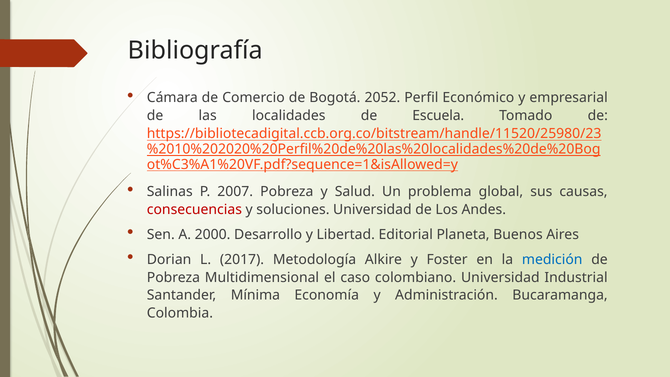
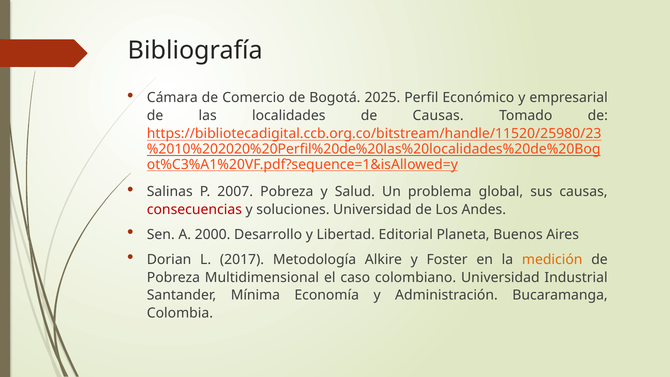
2052: 2052 -> 2025 (382, 98)
de Escuela: Escuela -> Causas (438, 116)
medición colour: blue -> orange (552, 259)
